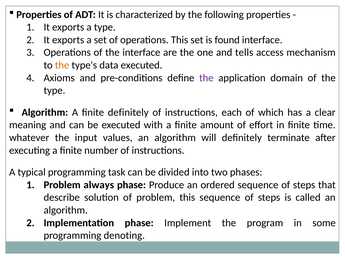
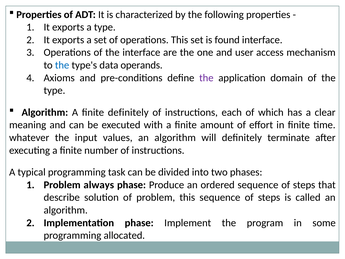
tells: tells -> user (244, 52)
the colour: orange -> blue (62, 65)
data executed: executed -> operands (142, 65)
denoting: denoting -> allocated (124, 235)
